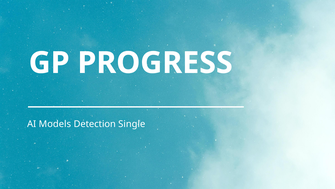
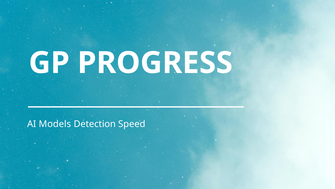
Single: Single -> Speed (132, 124)
